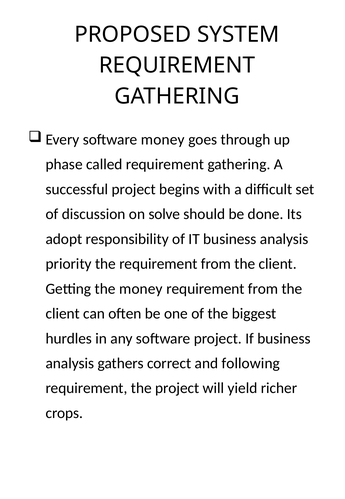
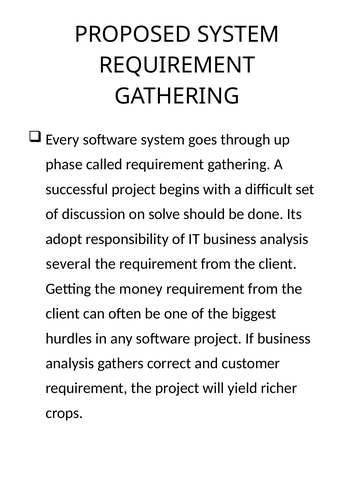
software money: money -> system (163, 139)
priority: priority -> several (69, 264)
following: following -> customer (251, 363)
